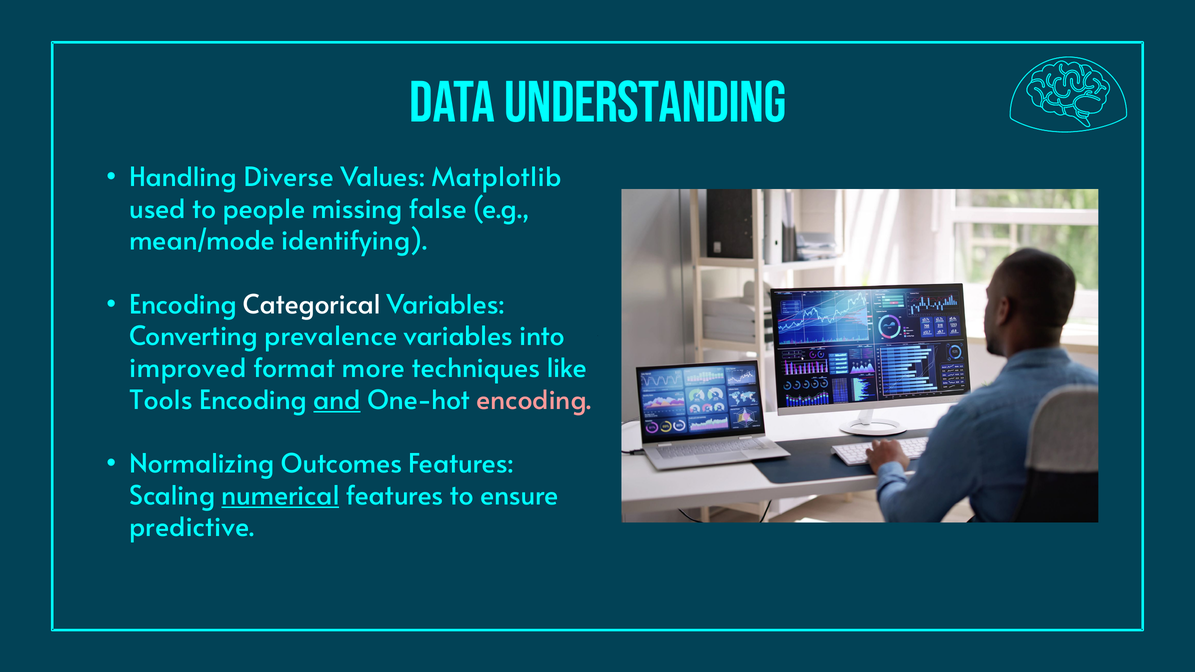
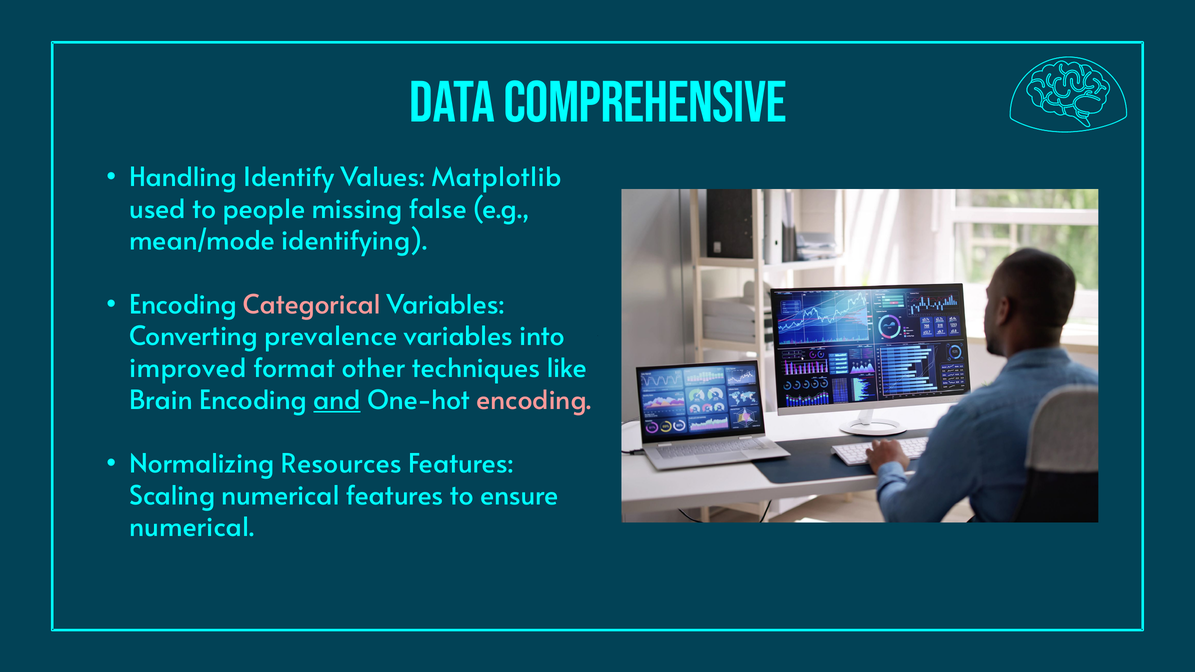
Understanding: Understanding -> Comprehensive (645, 102)
Diverse: Diverse -> Identify (289, 178)
Categorical colour: white -> pink (312, 305)
more: more -> other (373, 369)
Tools: Tools -> Brain (161, 400)
Outcomes: Outcomes -> Resources (341, 464)
numerical underline: present -> none (281, 496)
predictive: predictive -> numerical (192, 528)
